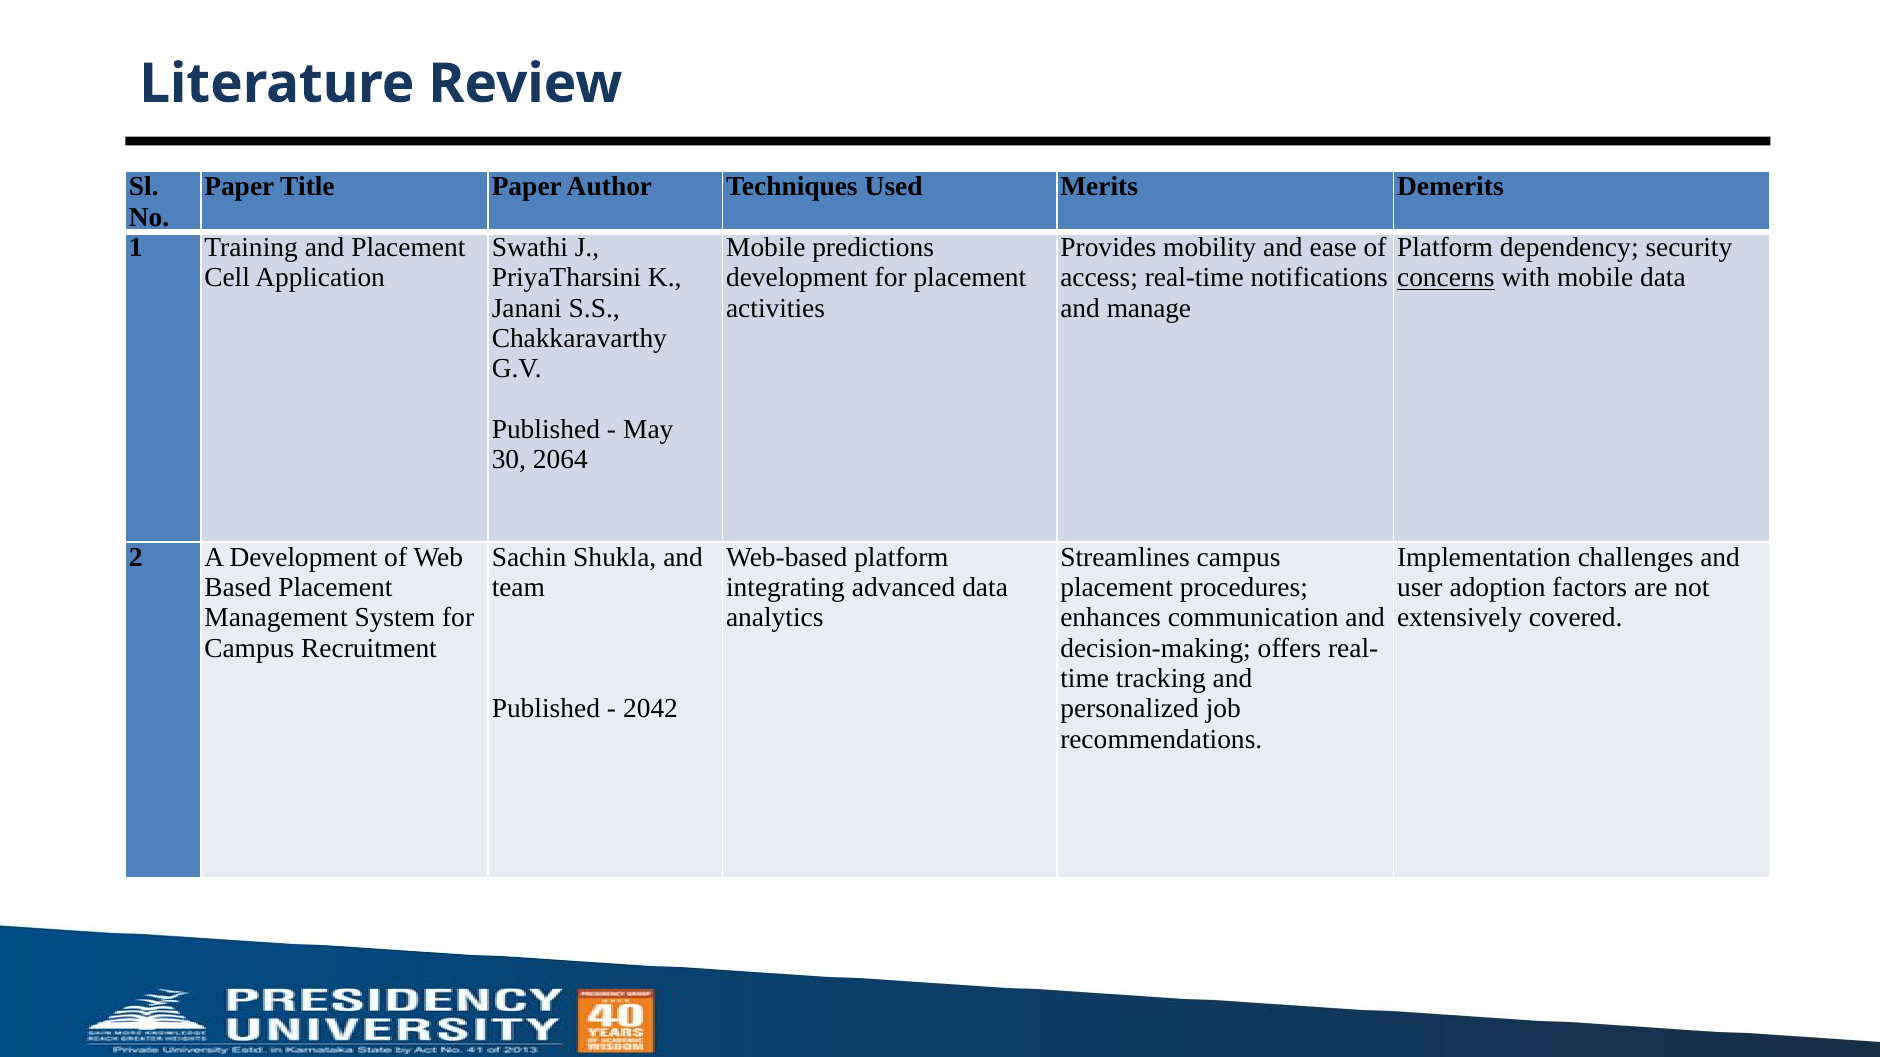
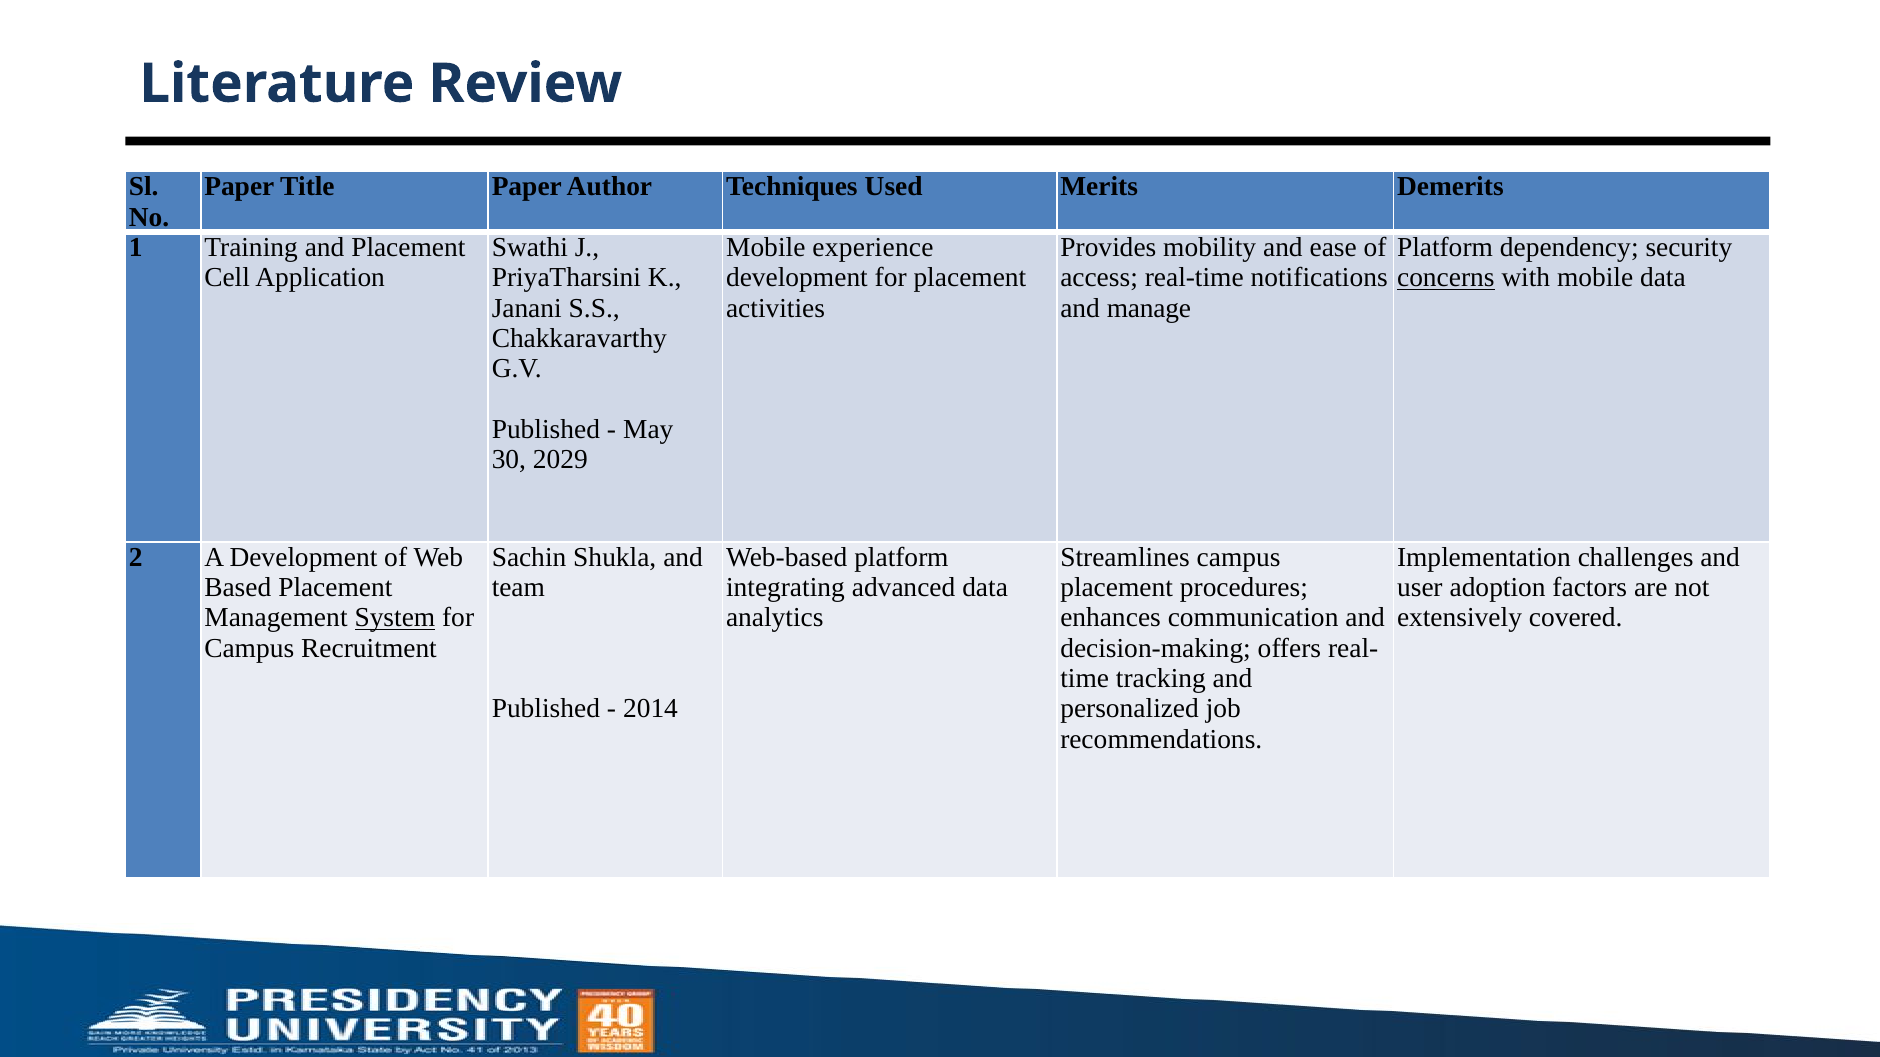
predictions: predictions -> experience (873, 248)
2064: 2064 -> 2029 (560, 460)
System underline: none -> present (395, 618)
2042: 2042 -> 2014 (651, 709)
